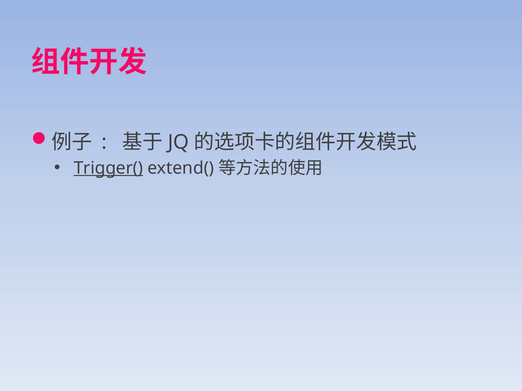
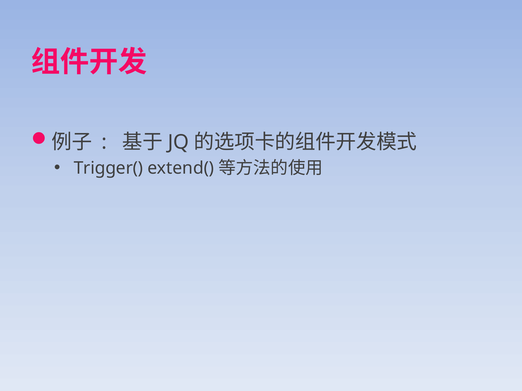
Trigger( underline: present -> none (108, 168)
